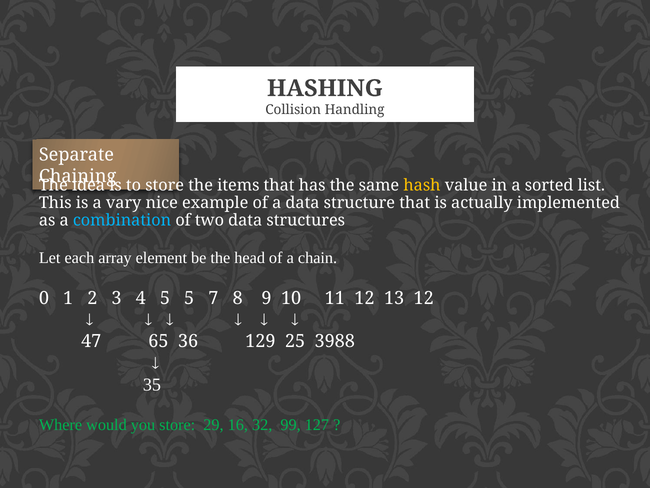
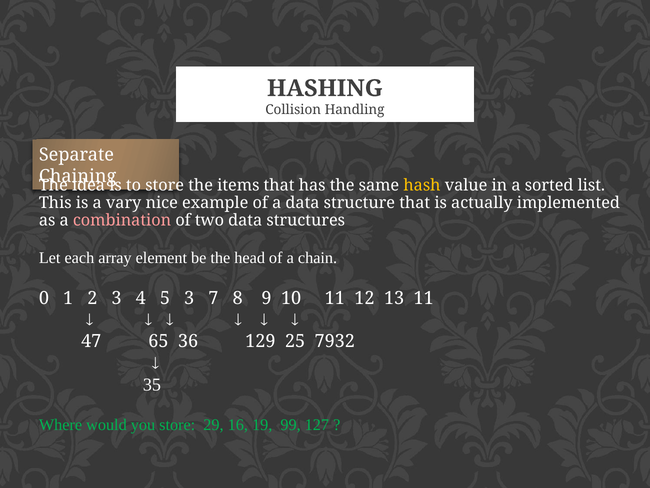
combination colour: light blue -> pink (122, 220)
5 5: 5 -> 3 (189, 298)
13 12: 12 -> 11 (424, 298)
3988: 3988 -> 7932 (335, 341)
32: 32 -> 19 (262, 424)
